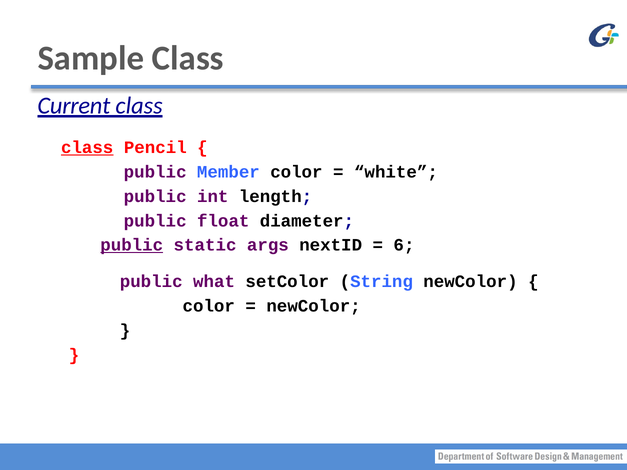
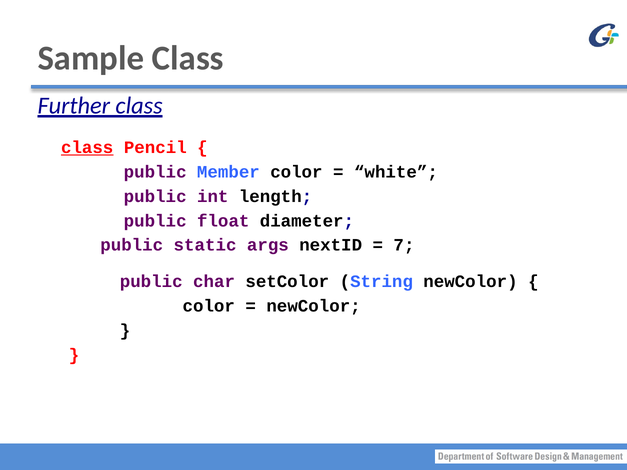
Current: Current -> Further (74, 106)
public underline: present -> none (132, 245)
6: 6 -> 7 (404, 245)
what: what -> char (214, 282)
